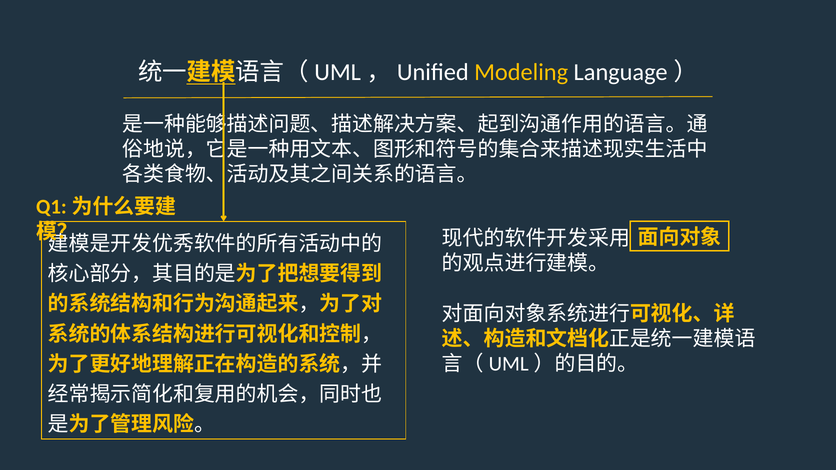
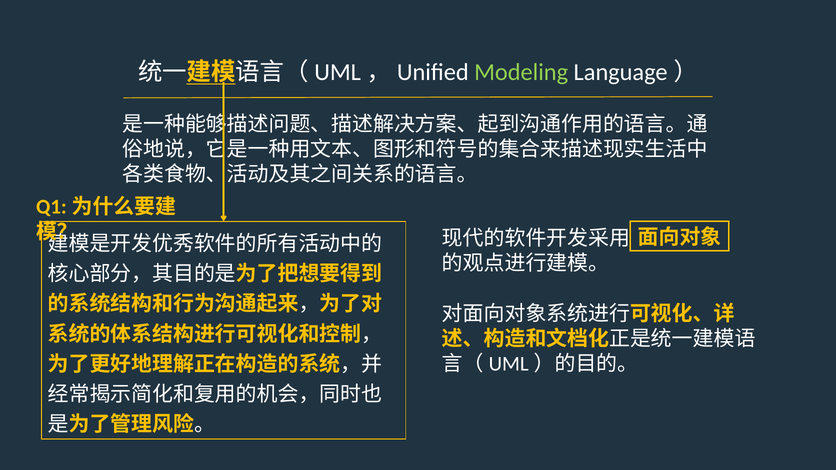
Modeling colour: yellow -> light green (521, 72)
